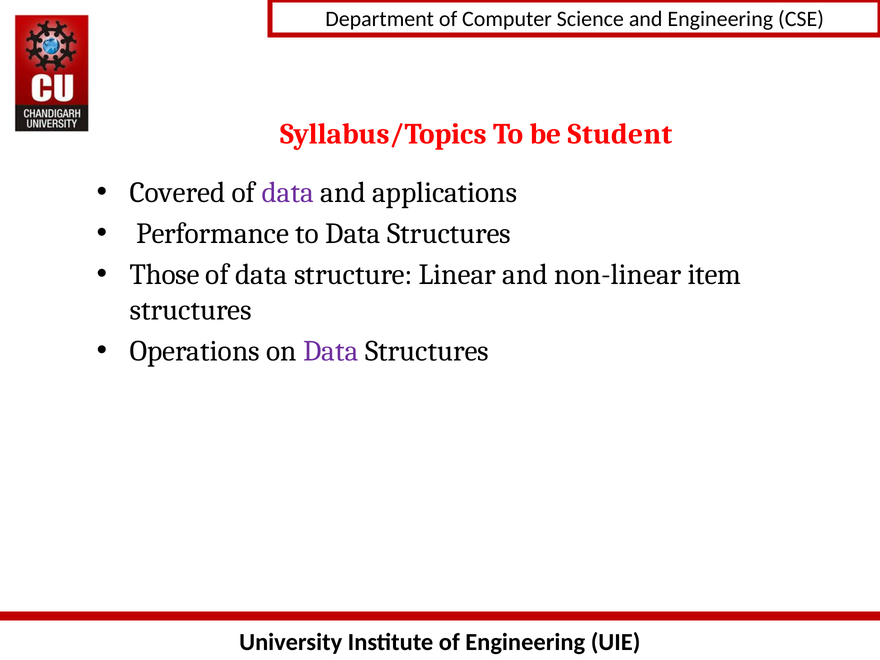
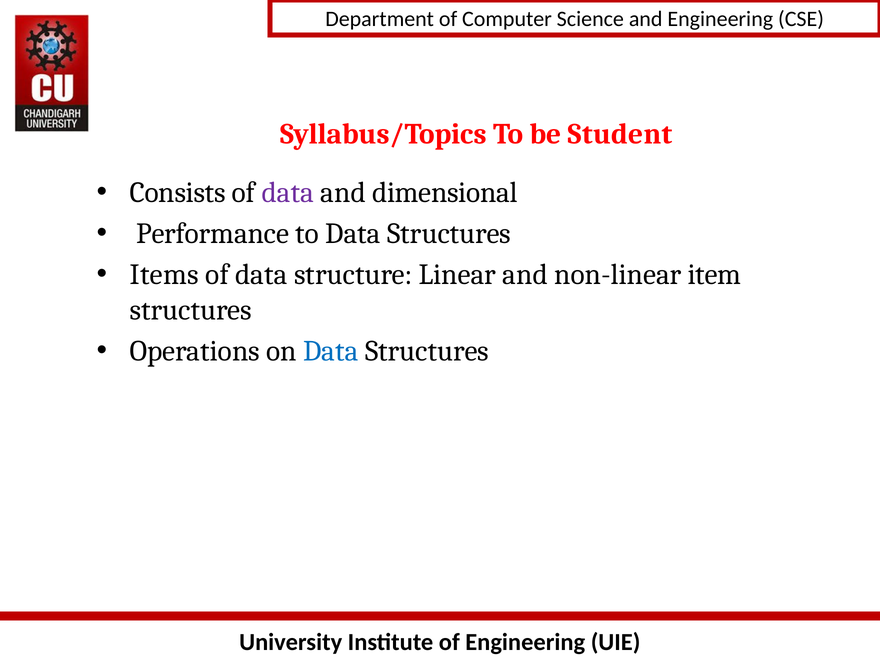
Covered: Covered -> Consists (178, 193)
applications: applications -> dimensional (445, 193)
Those: Those -> Items (164, 275)
Data colour: purple -> blue (331, 351)
